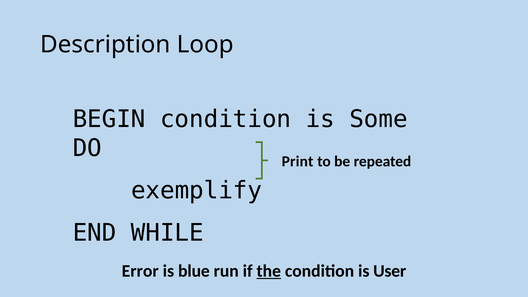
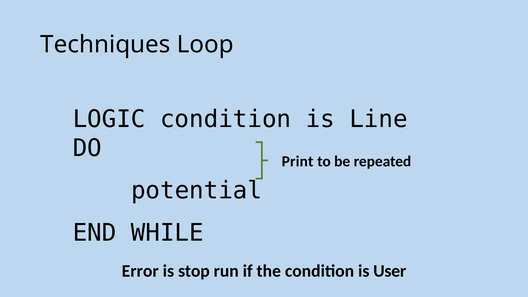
Description: Description -> Techniques (105, 44)
BEGIN: BEGIN -> LOGIC (109, 119)
Some: Some -> Line (379, 119)
exemplify: exemplify -> potential (197, 190)
blue: blue -> stop (194, 271)
the underline: present -> none (269, 271)
